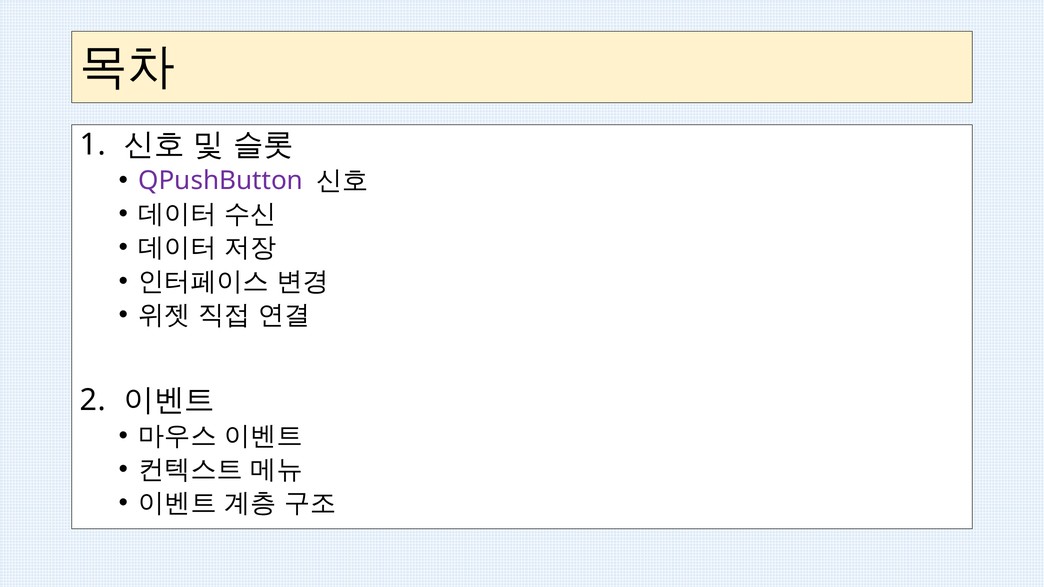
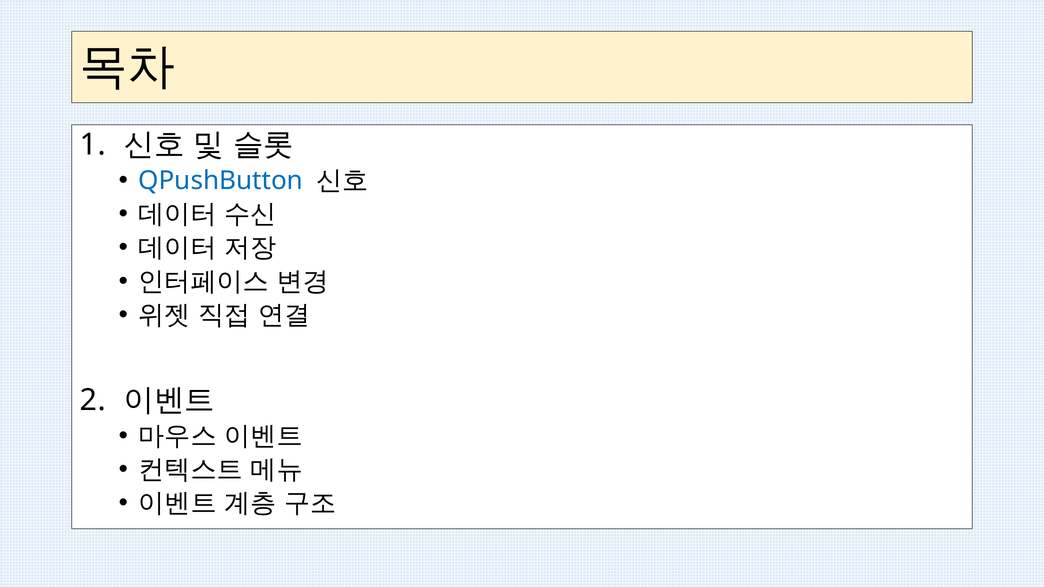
QPushButton colour: purple -> blue (221, 181)
